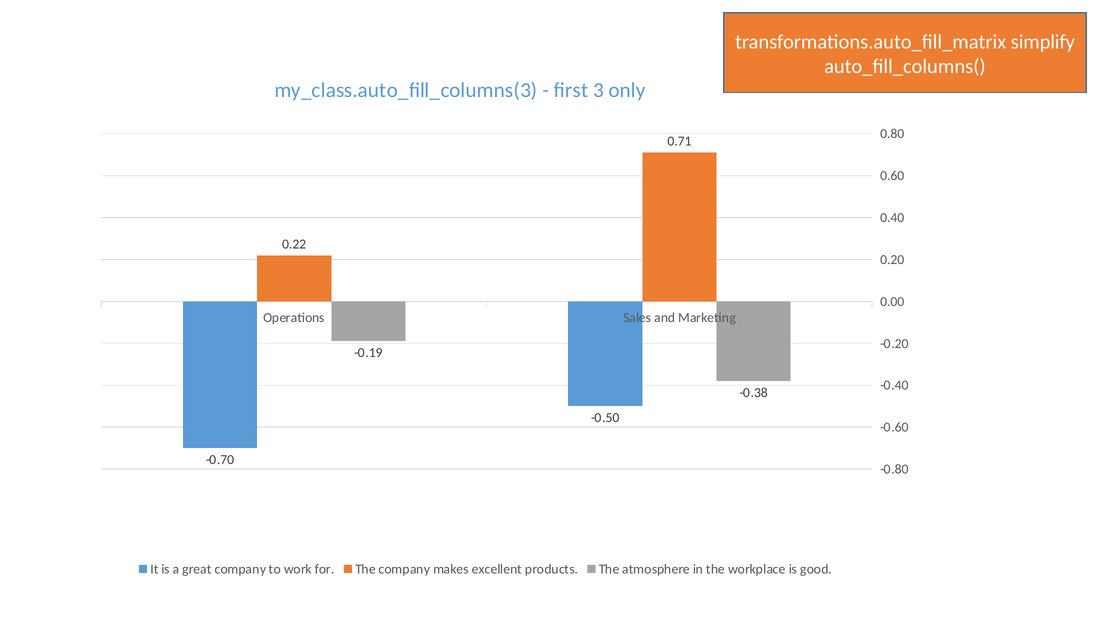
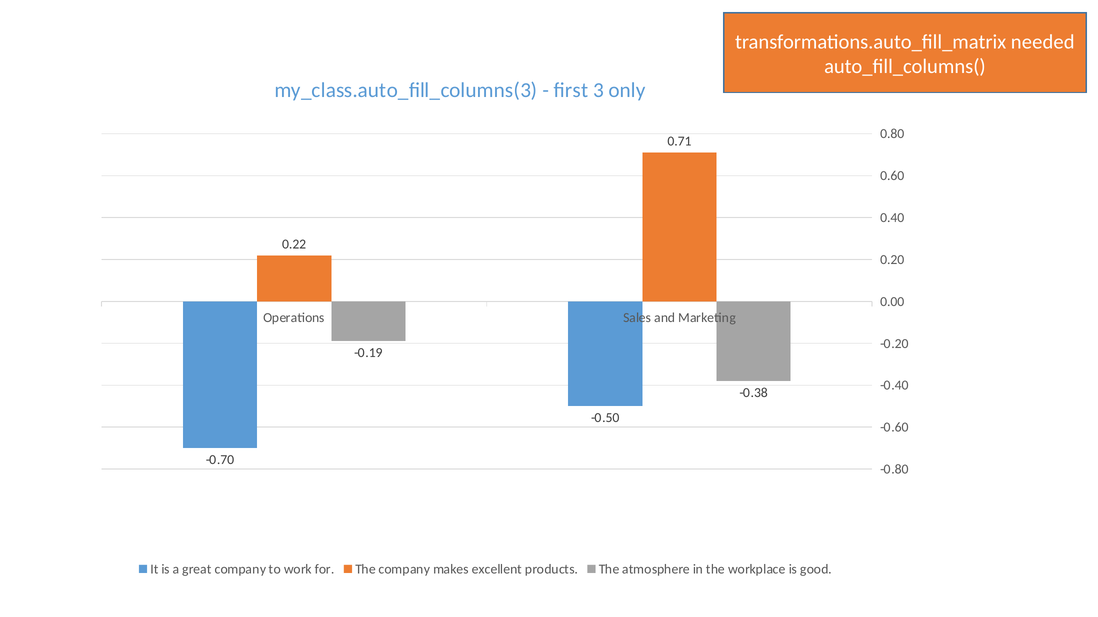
simplify: simplify -> needed (1043, 42)
